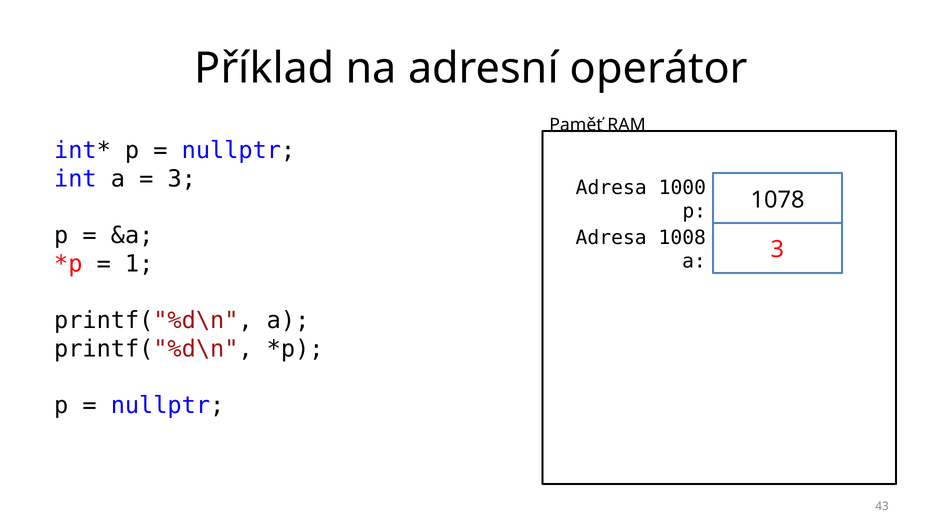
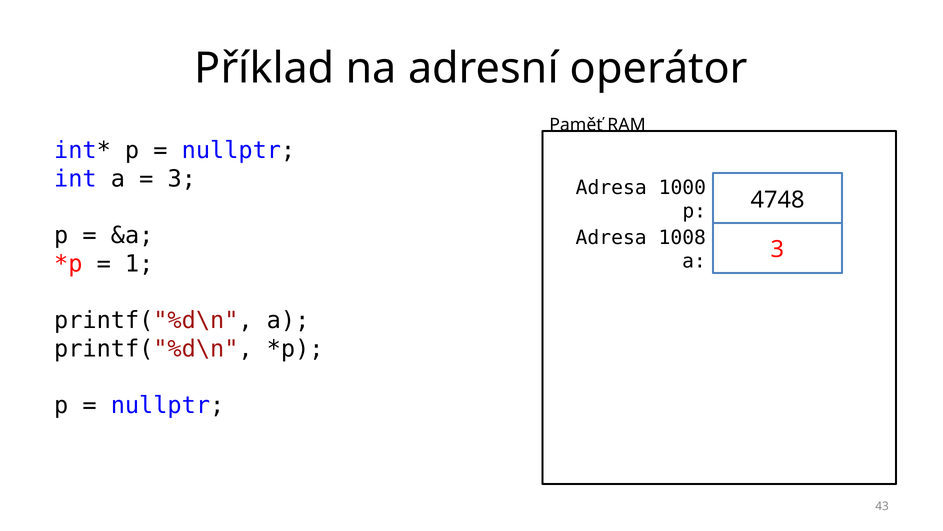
1078: 1078 -> 4748 (778, 200)
